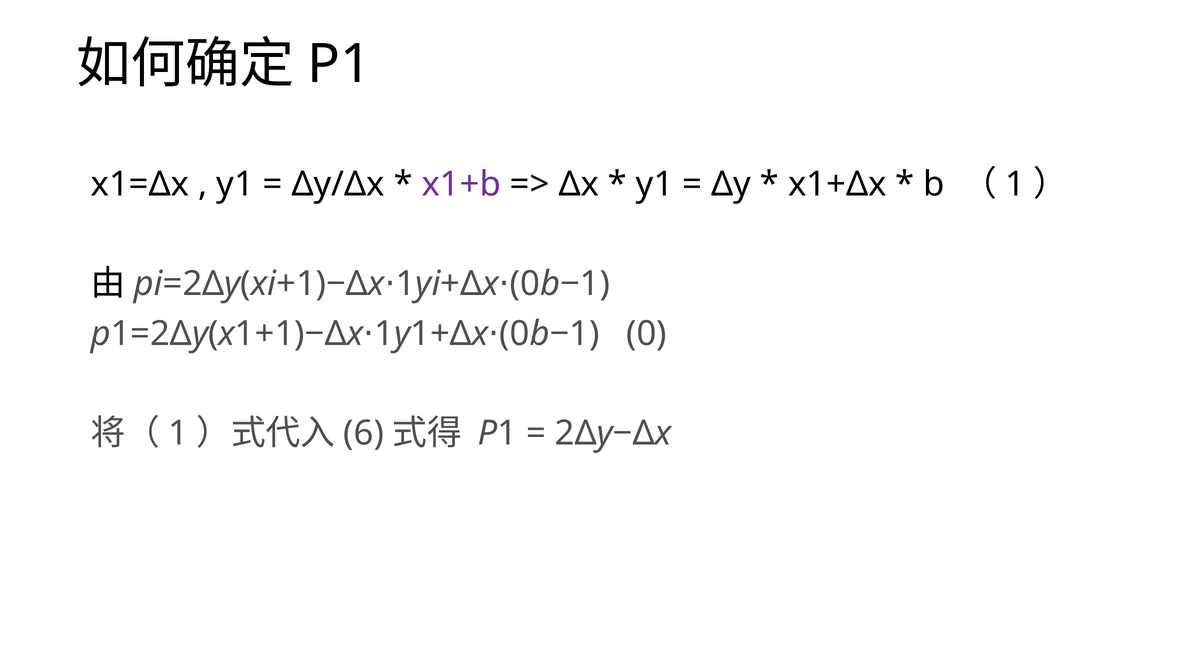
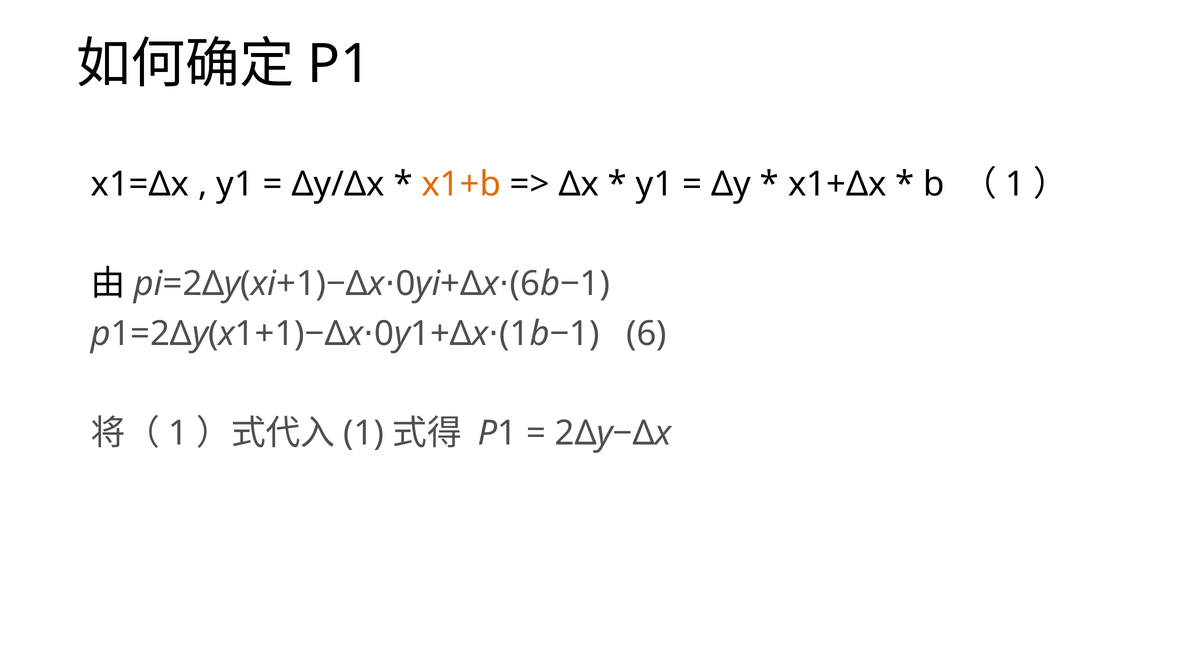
x1+b colour: purple -> orange (461, 184)
0: 0 -> 6 (525, 284)
1: 1 -> 0 (406, 284)
0: 0 -> 1 (515, 334)
0: 0 -> 6 (647, 334)
1: 1 -> 0 (384, 334)
6: 6 -> 1 (364, 434)
